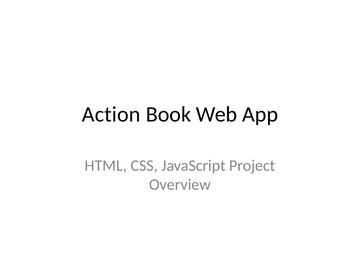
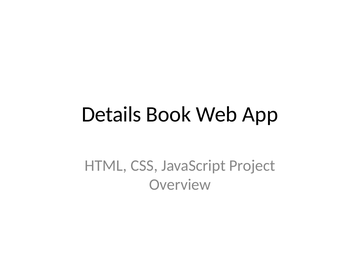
Action: Action -> Details (111, 114)
